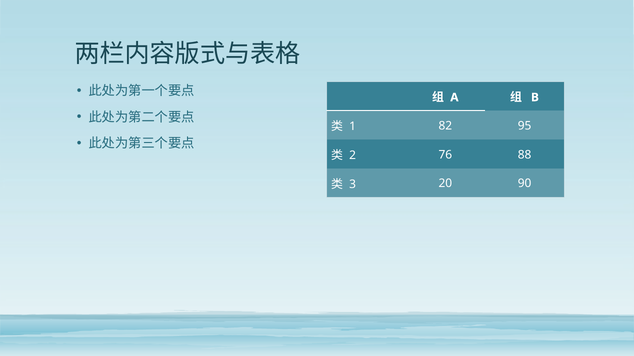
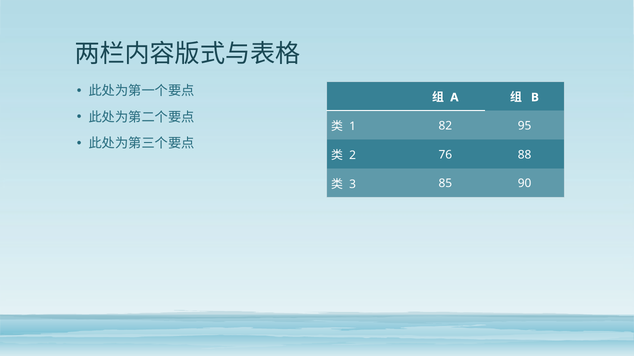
20: 20 -> 85 (445, 184)
